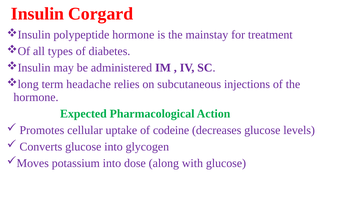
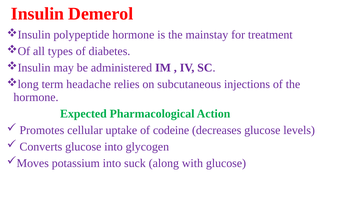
Corgard: Corgard -> Demerol (101, 14)
dose: dose -> suck (135, 163)
